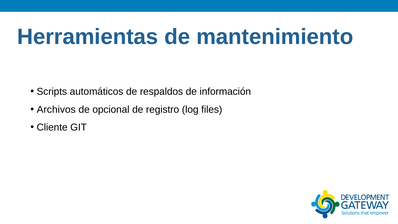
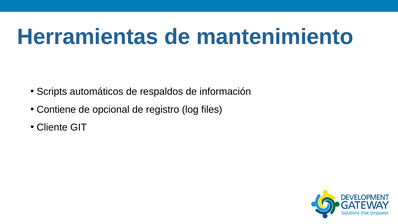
Archivos: Archivos -> Contiene (56, 109)
